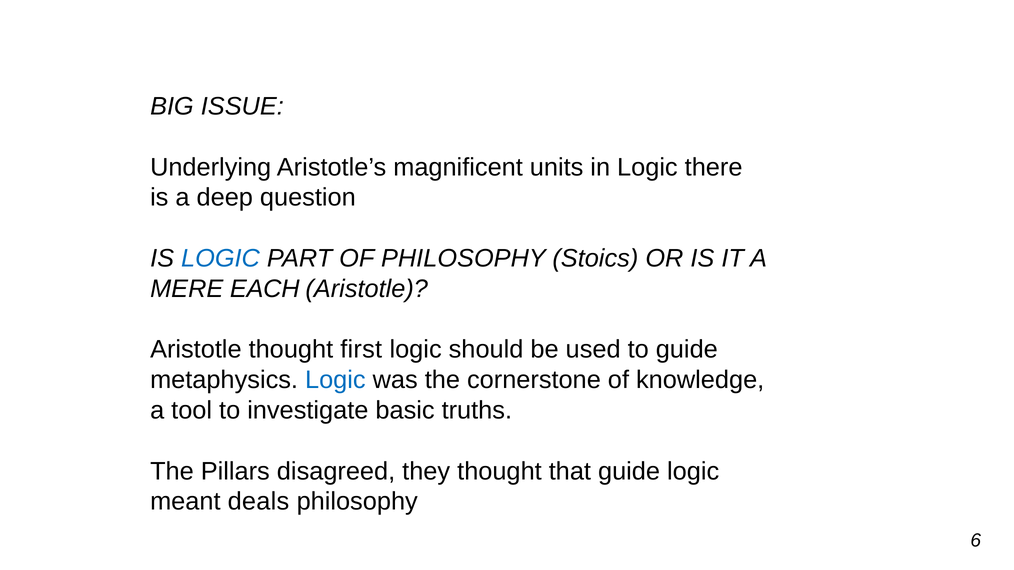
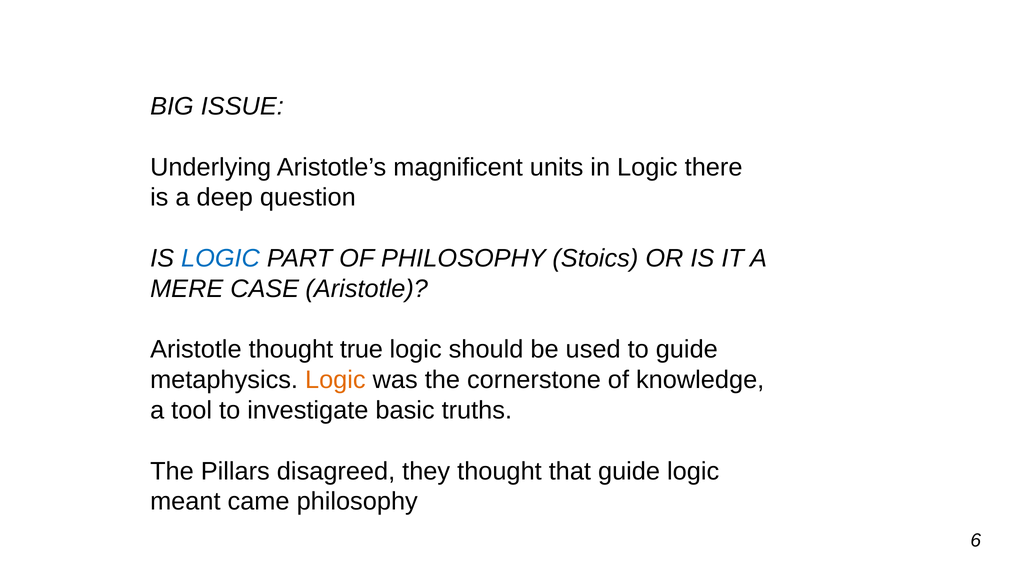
EACH: EACH -> CASE (265, 289)
first: first -> true (361, 350)
Logic colour: blue -> orange (335, 380)
deals: deals -> came (259, 502)
